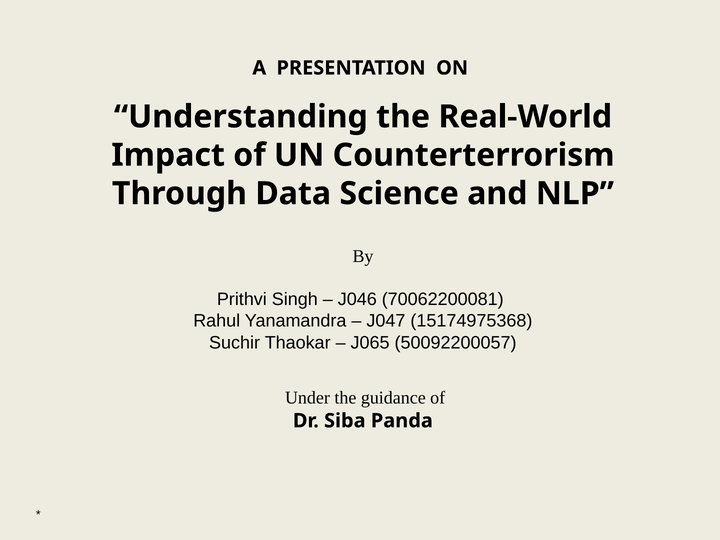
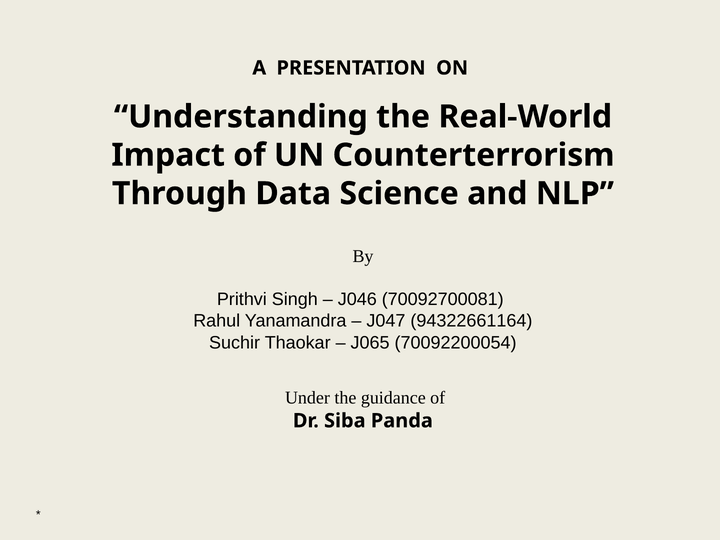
70062200081: 70062200081 -> 70092700081 (443, 299)
15174975368: 15174975368 -> 94322661164 (471, 321)
50092200057: 50092200057 -> 70092200054 (456, 343)
